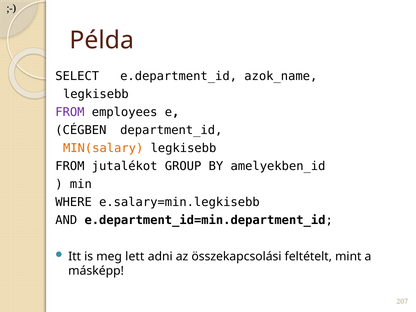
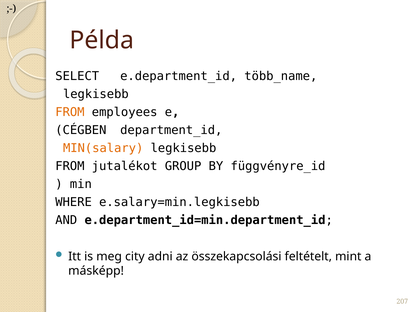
azok_name: azok_name -> több_name (281, 76)
FROM colour: purple -> orange (70, 112)
amelyekben_id: amelyekben_id -> függvényre_id (278, 166)
lett: lett -> city (135, 256)
